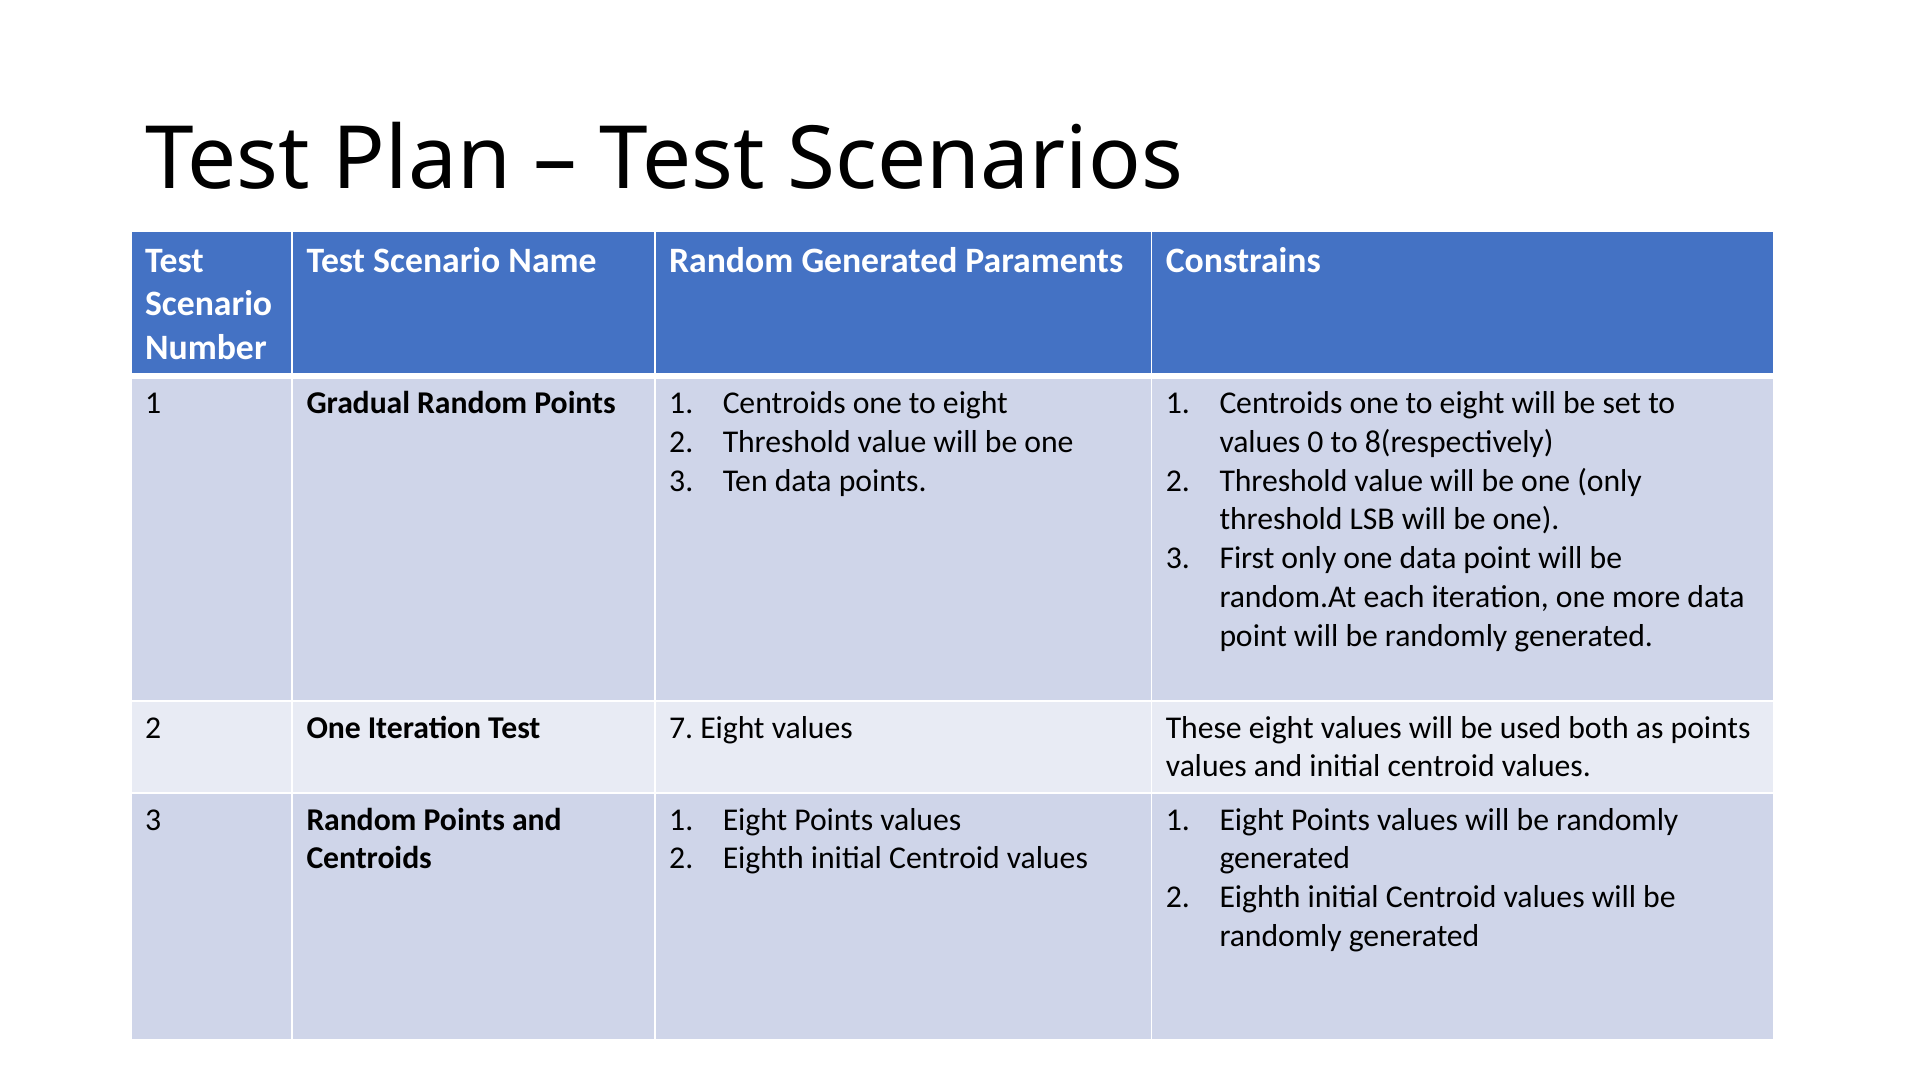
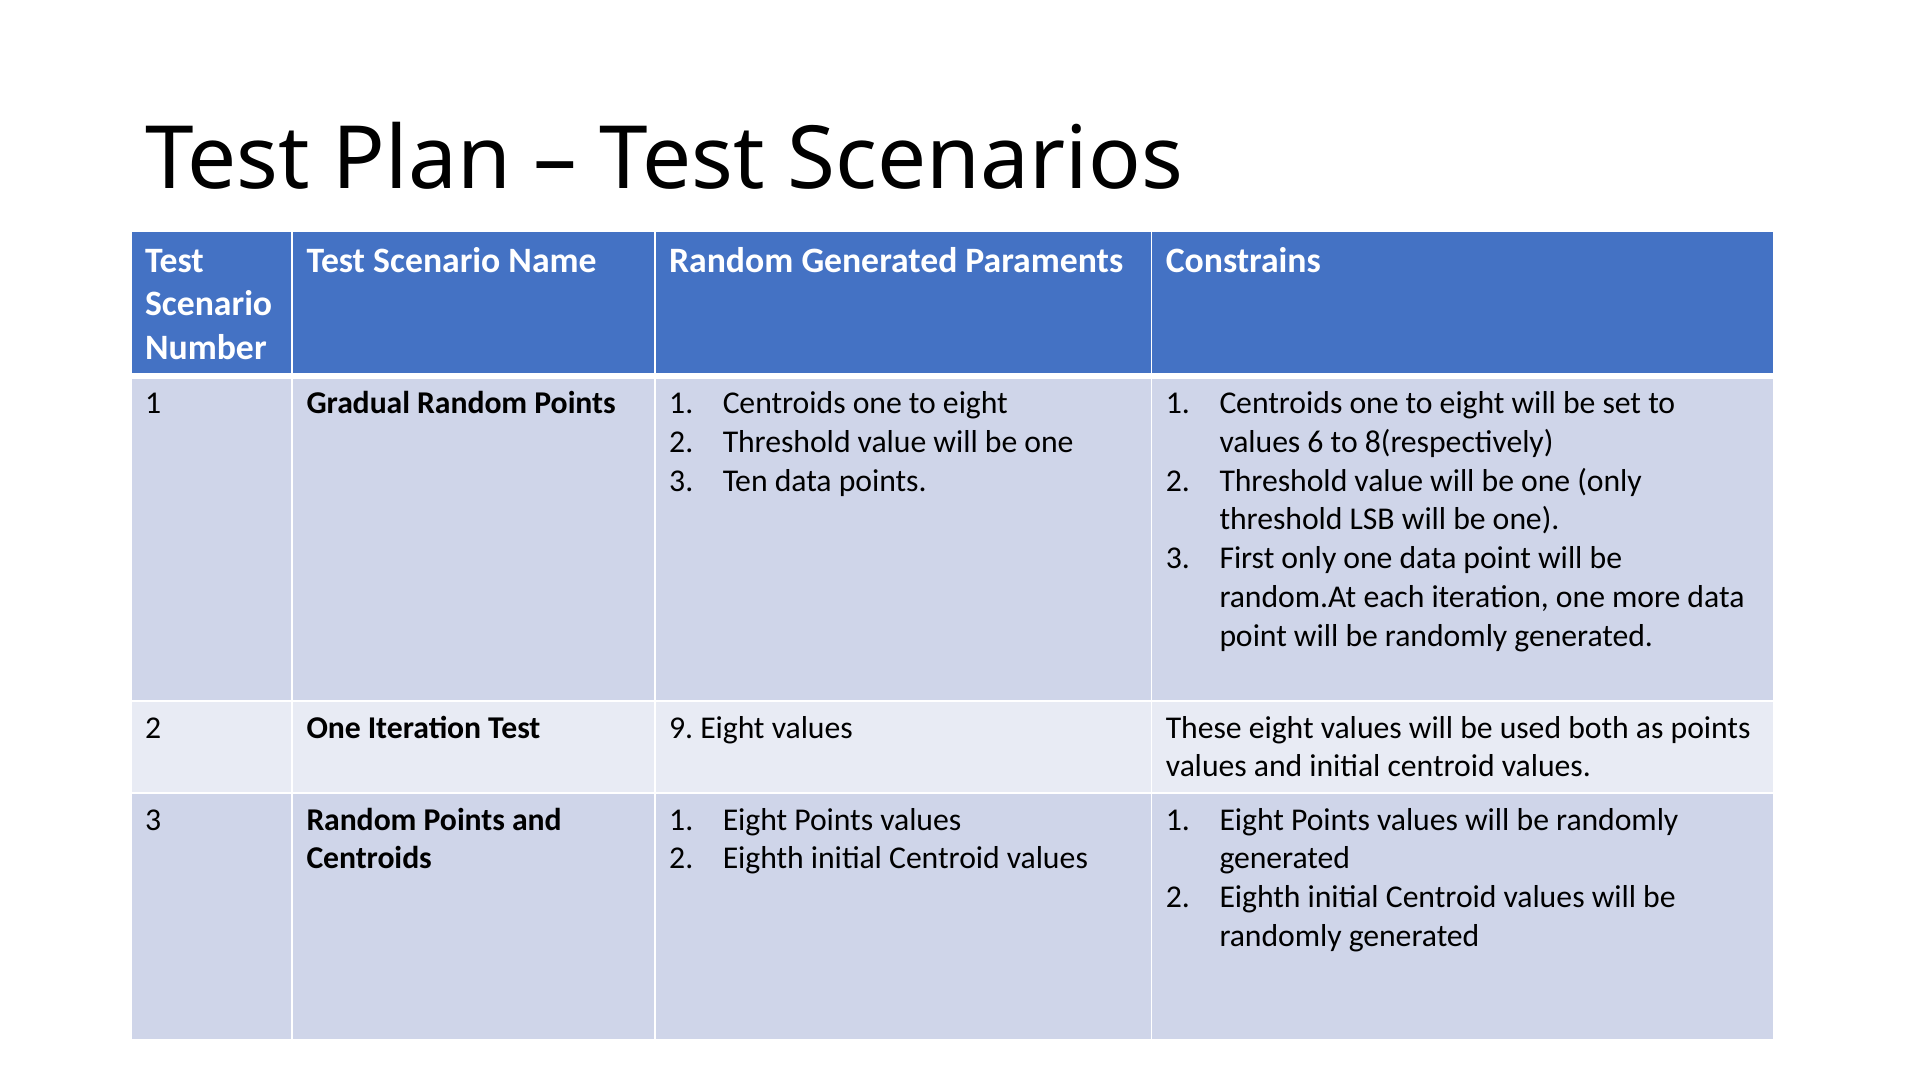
0: 0 -> 6 (1316, 442)
7: 7 -> 9 (681, 728)
